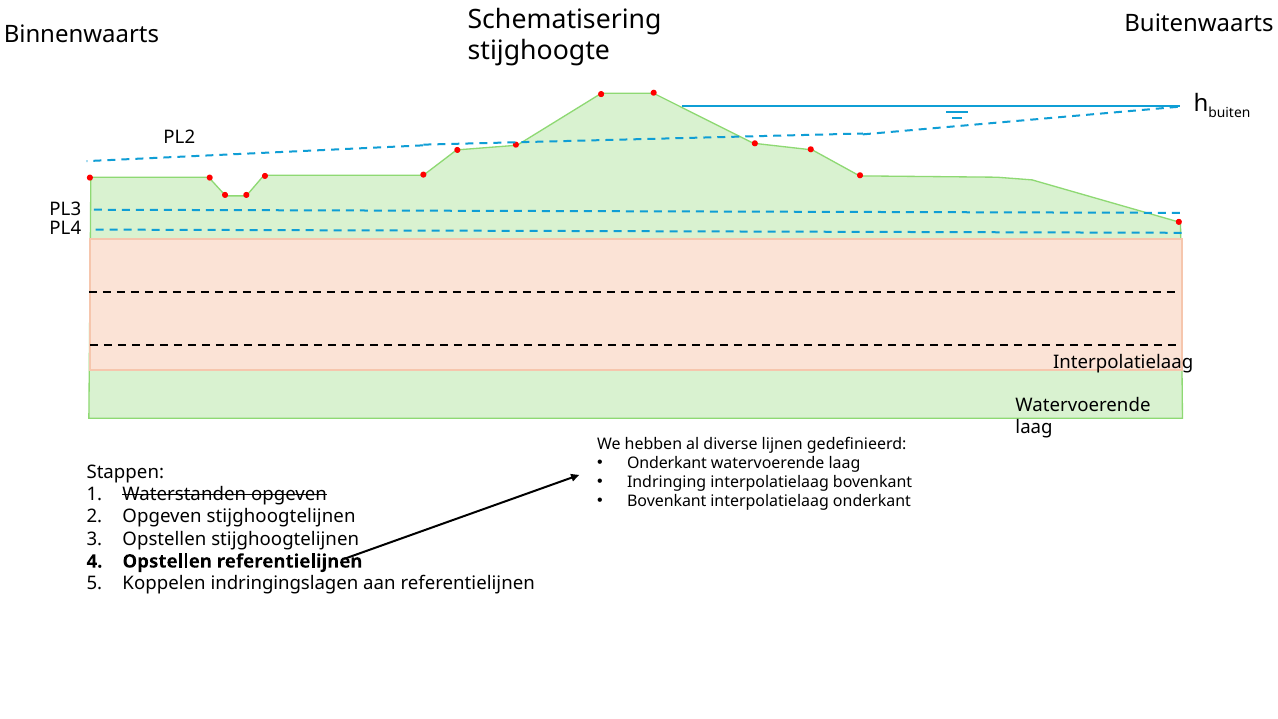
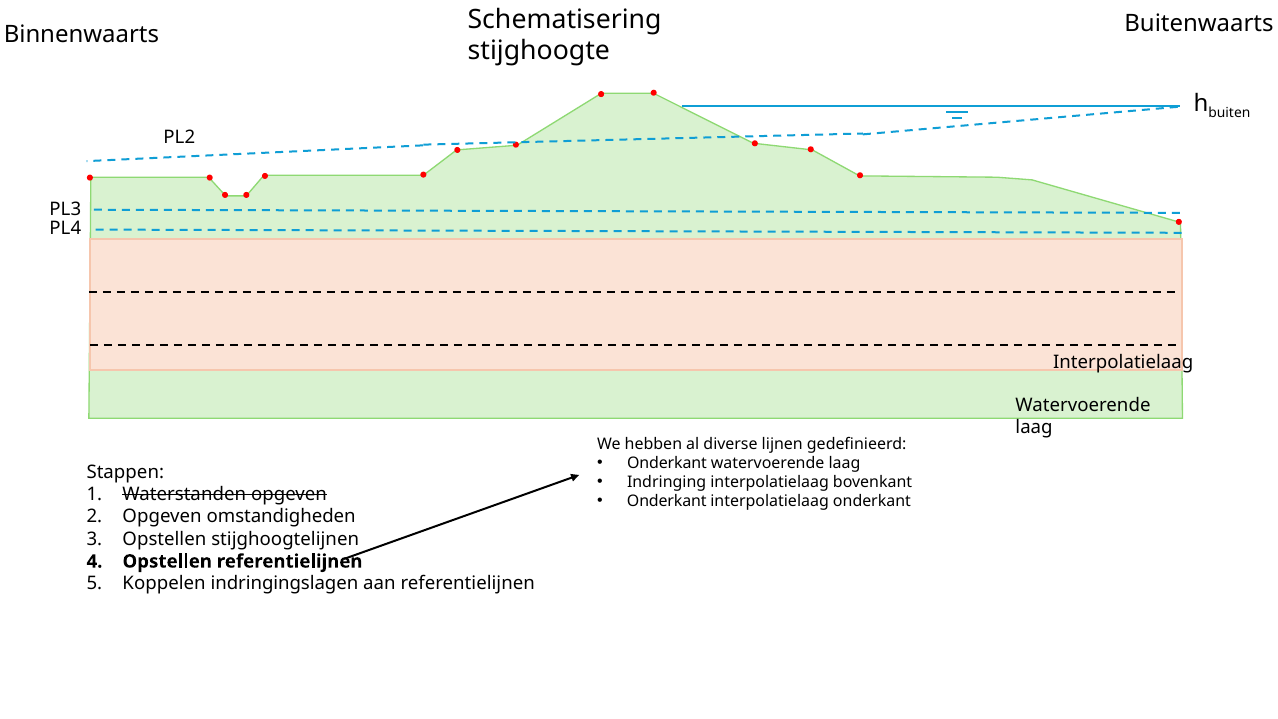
Bovenkant: Bovenkant -> Onderkant (667, 501)
Opgeven stijghoogtelijnen: stijghoogtelijnen -> omstandigheden (281, 517)
